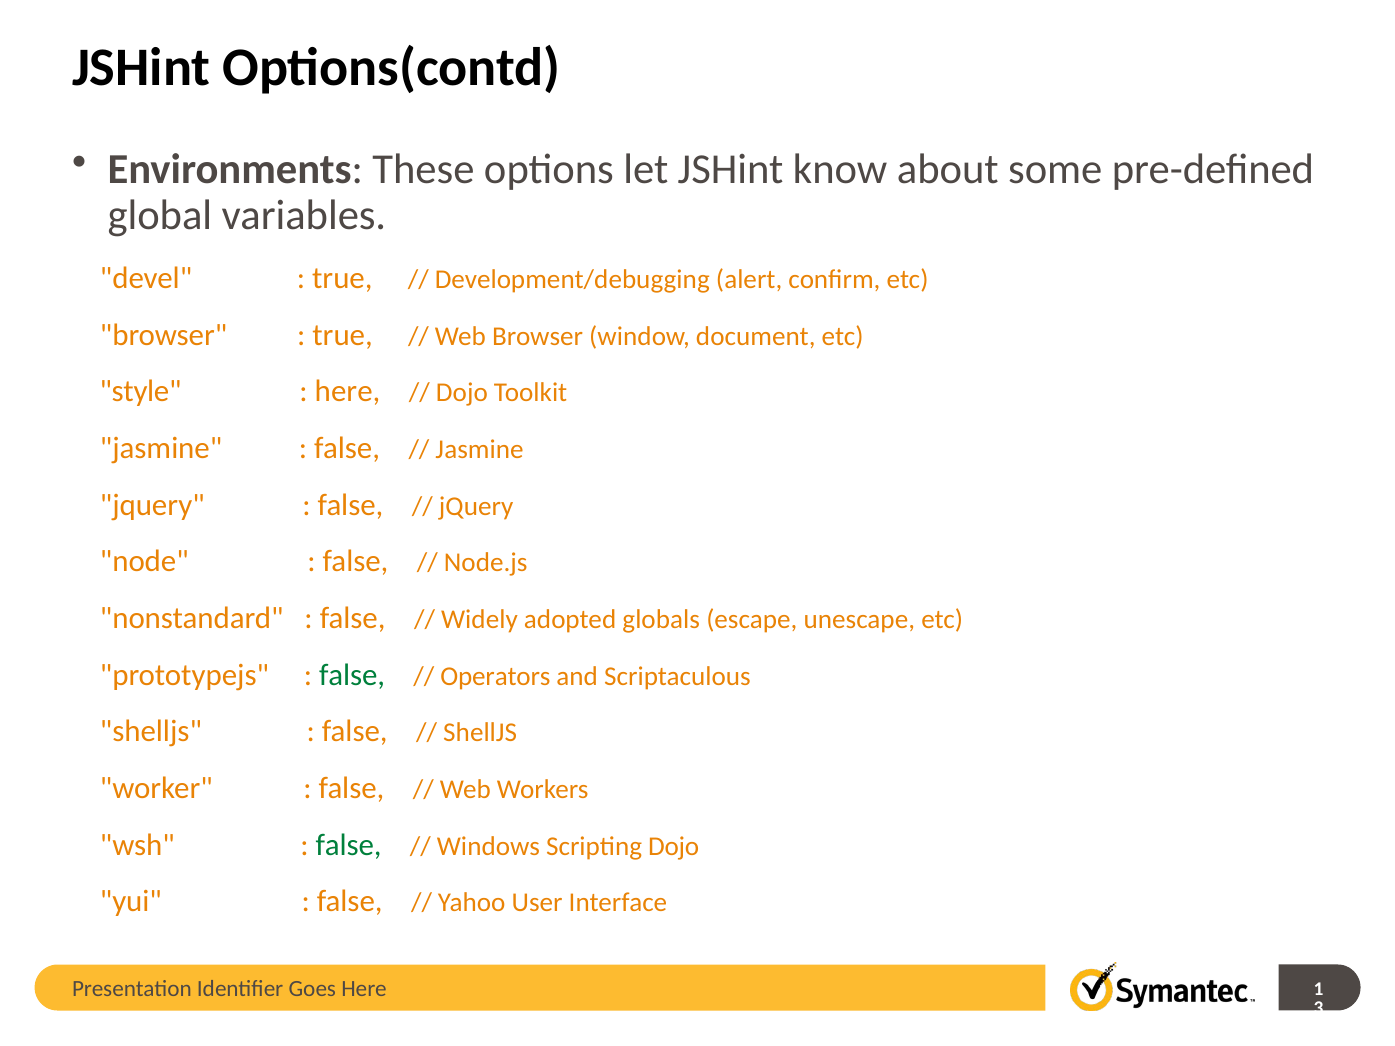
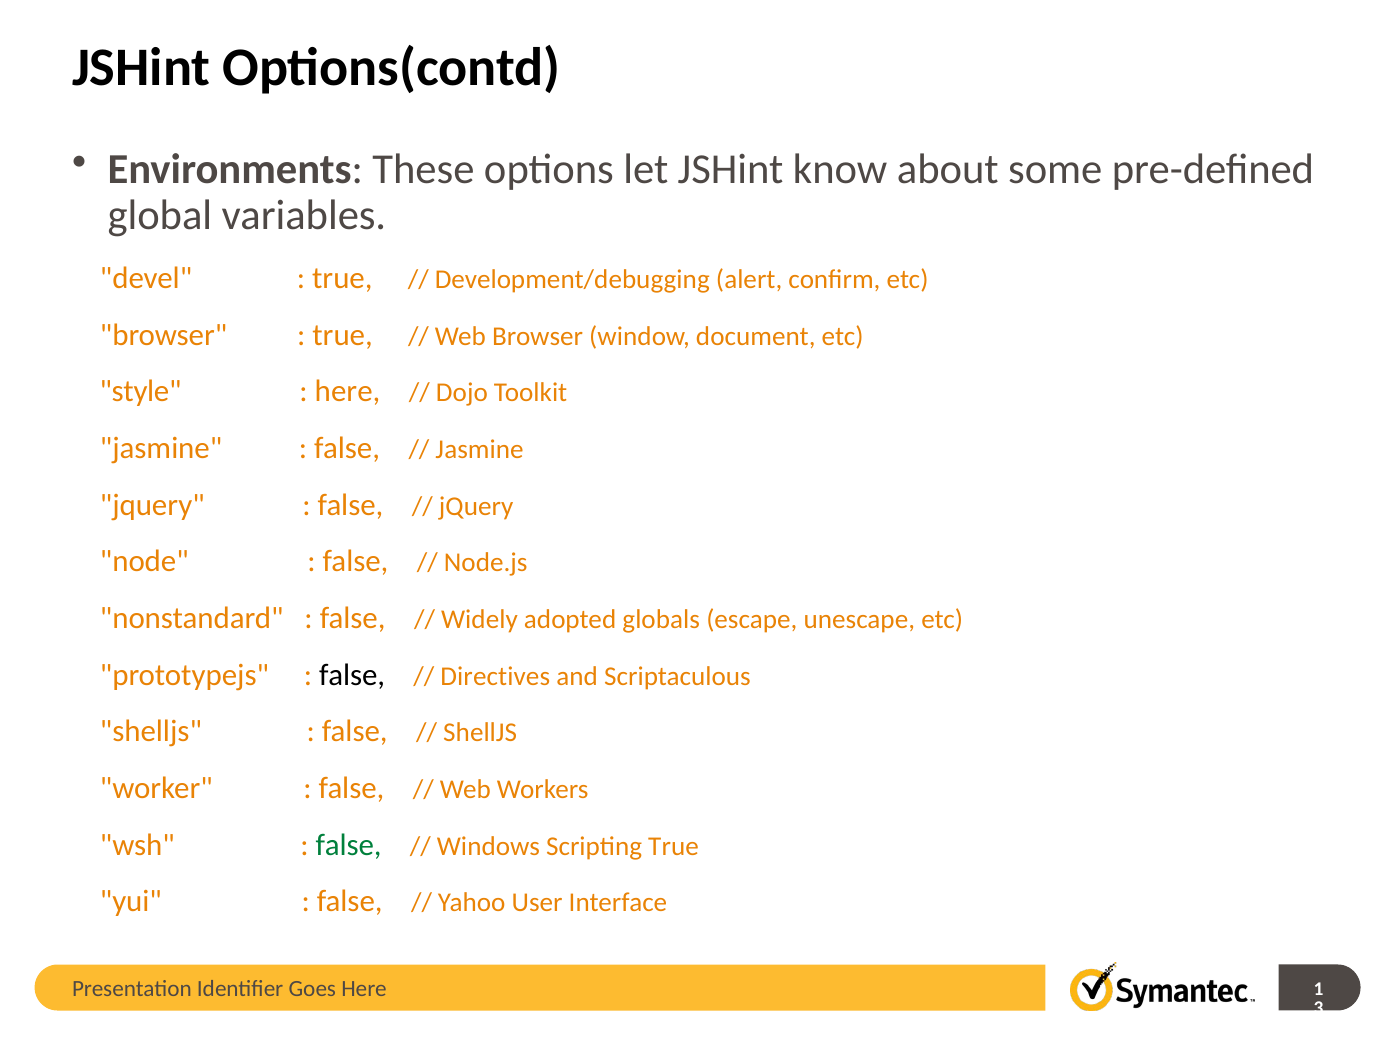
false colour: green -> black (352, 675)
Operators: Operators -> Directives (495, 676)
Scripting Dojo: Dojo -> True (674, 846)
